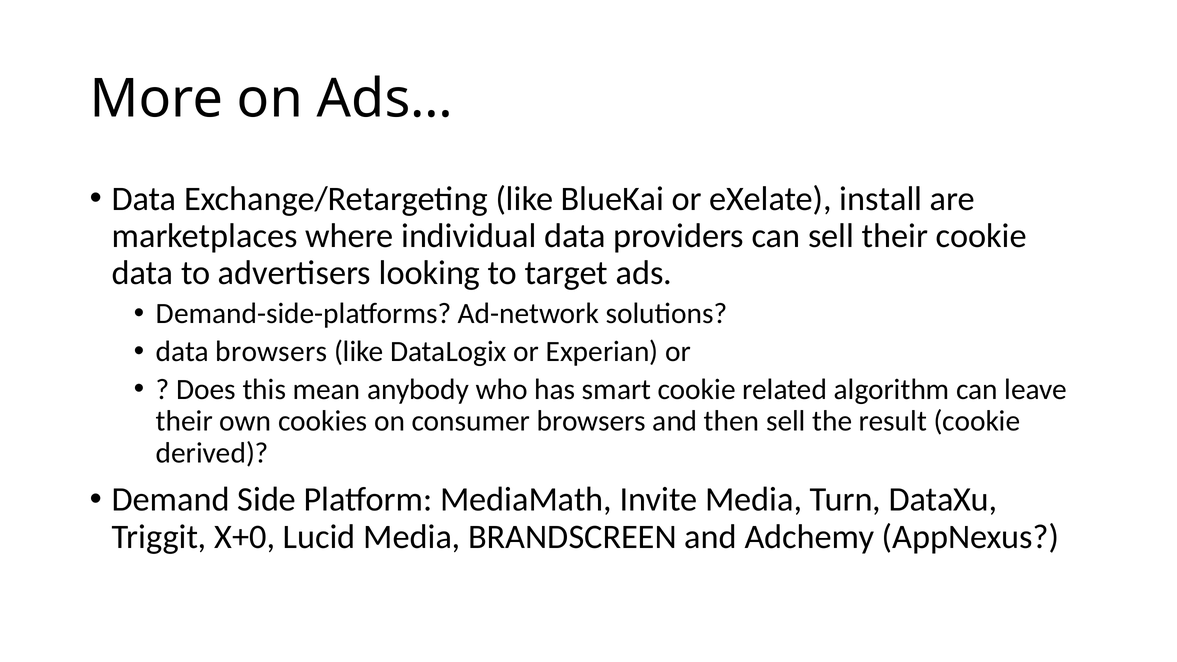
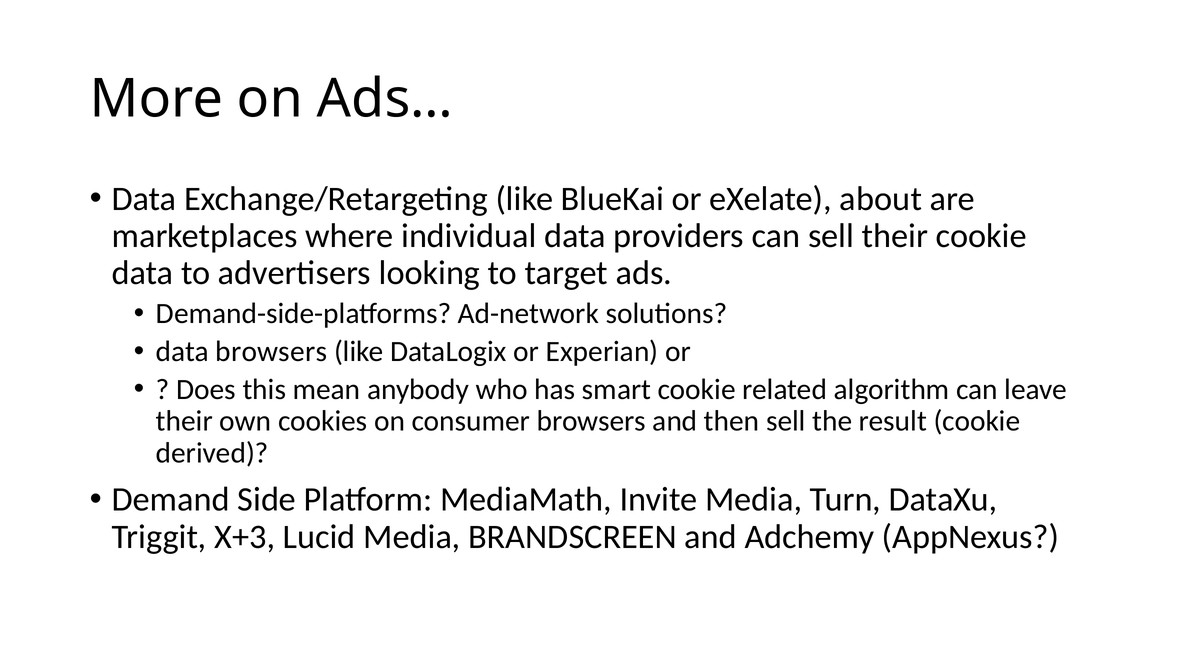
install: install -> about (881, 199)
X+0: X+0 -> X+3 (245, 537)
